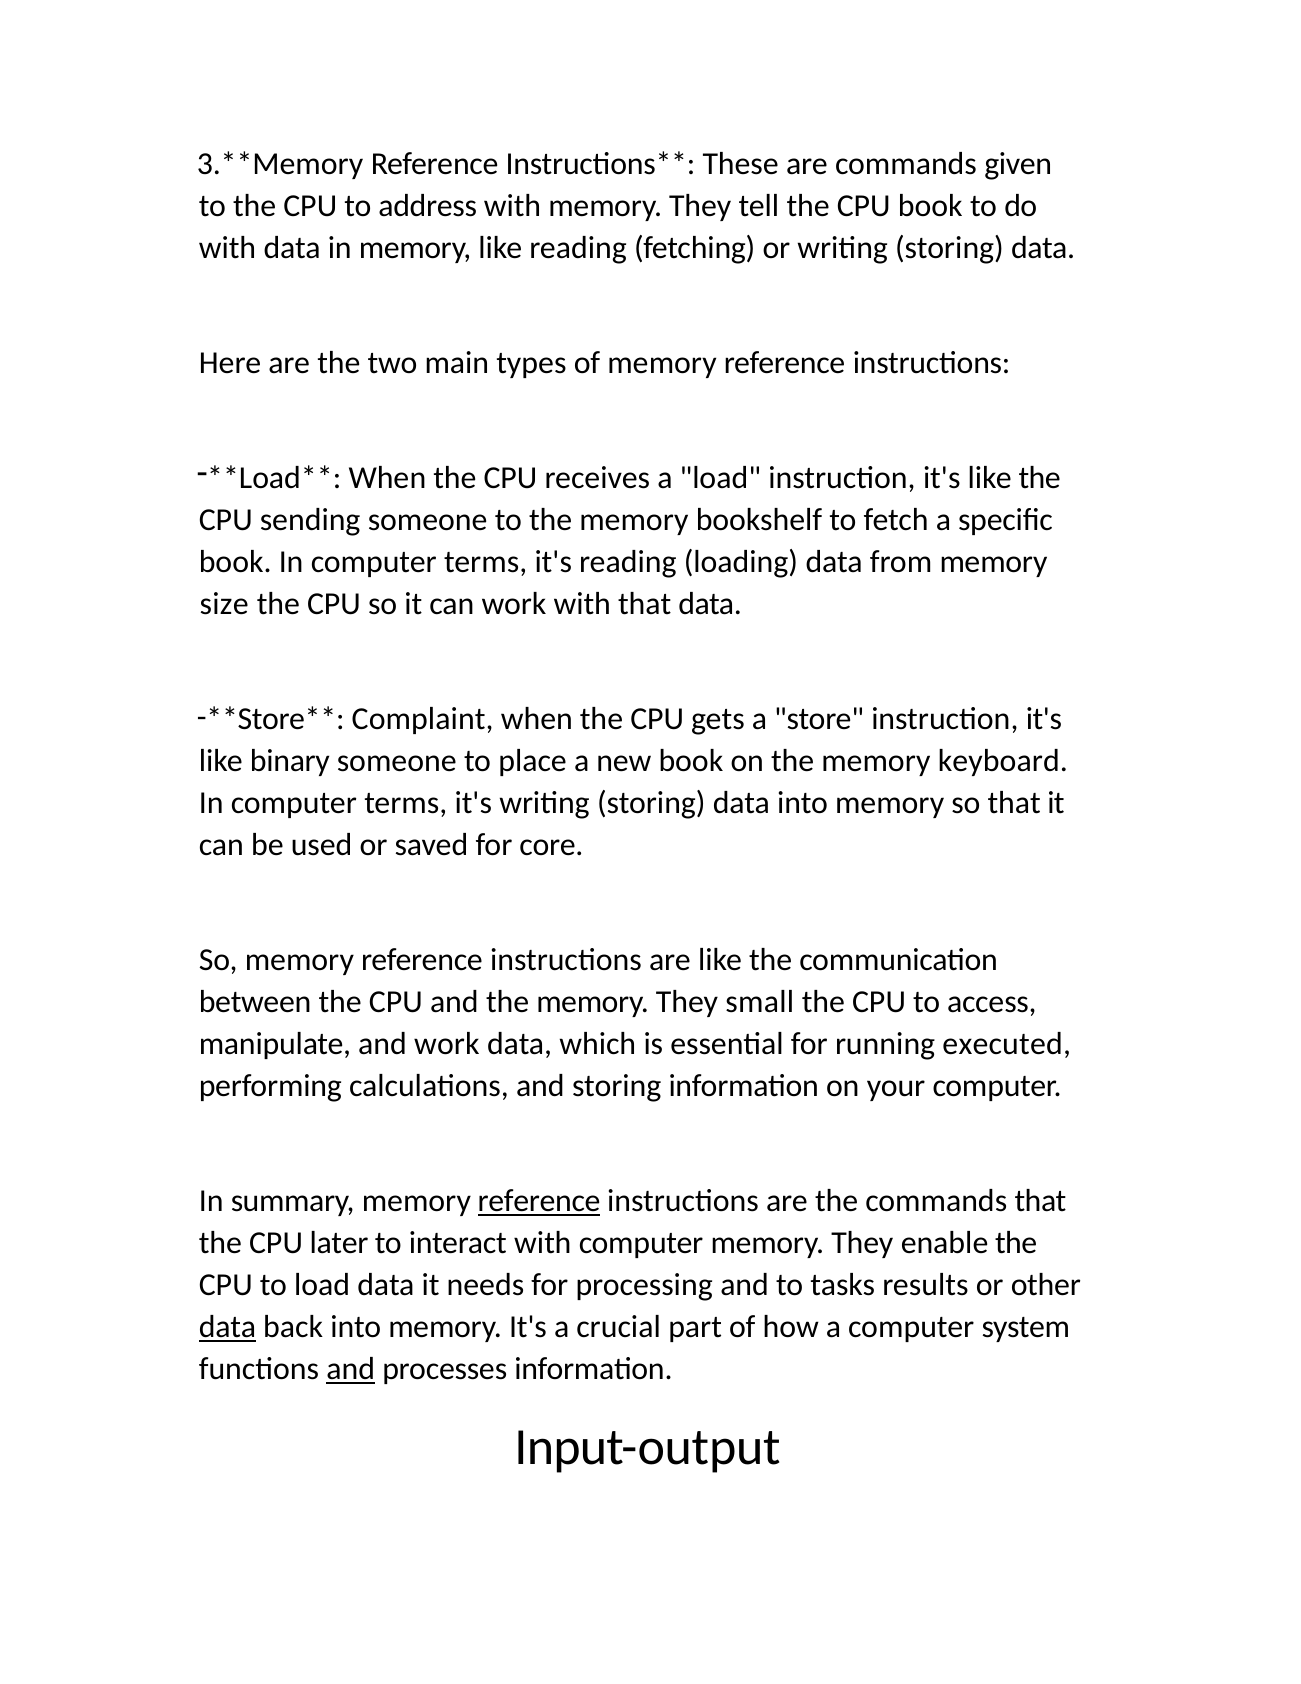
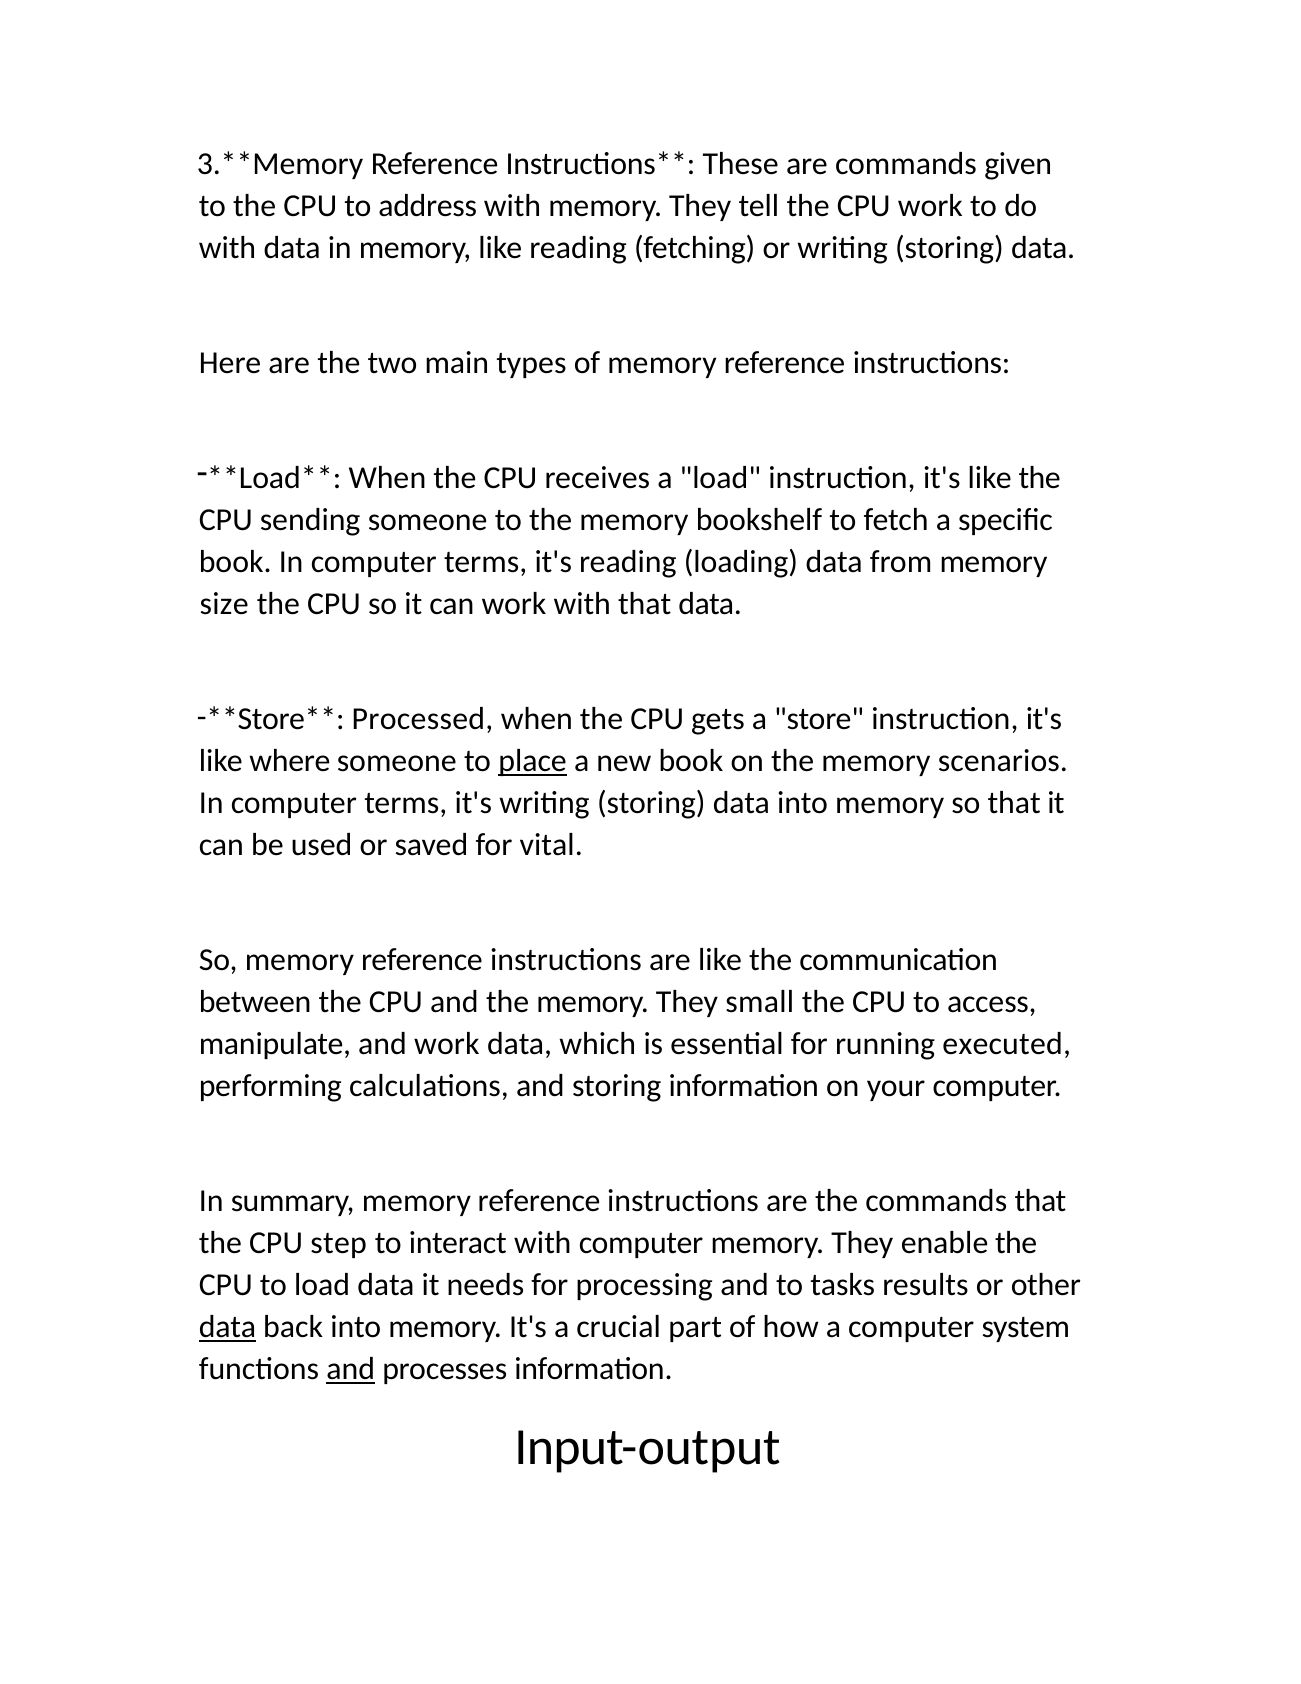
CPU book: book -> work (930, 206)
Complaint: Complaint -> Processed (423, 719)
binary: binary -> where (290, 761)
place underline: none -> present (533, 761)
keyboard: keyboard -> scenarios (1003, 761)
core: core -> vital (551, 845)
reference underline: present -> none (539, 1201)
later: later -> step (339, 1243)
